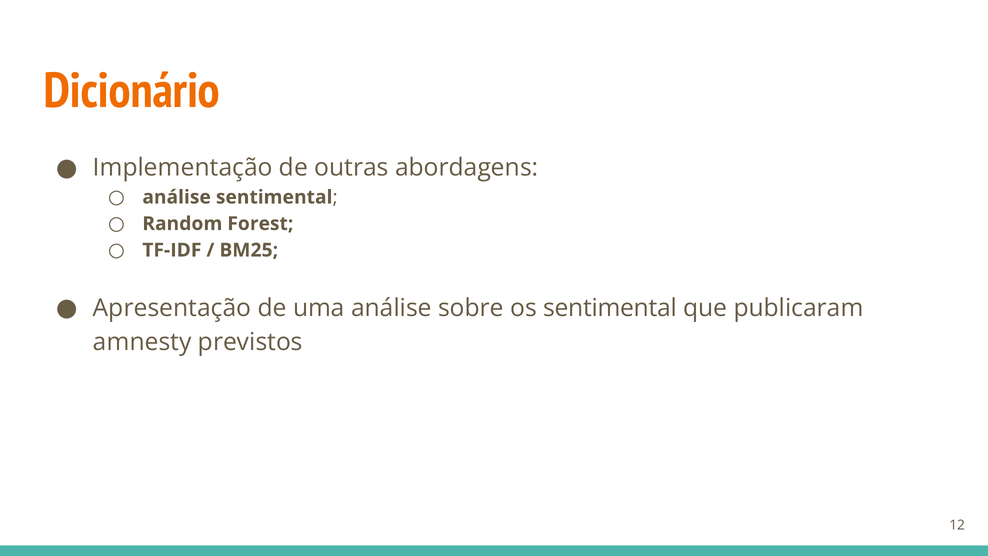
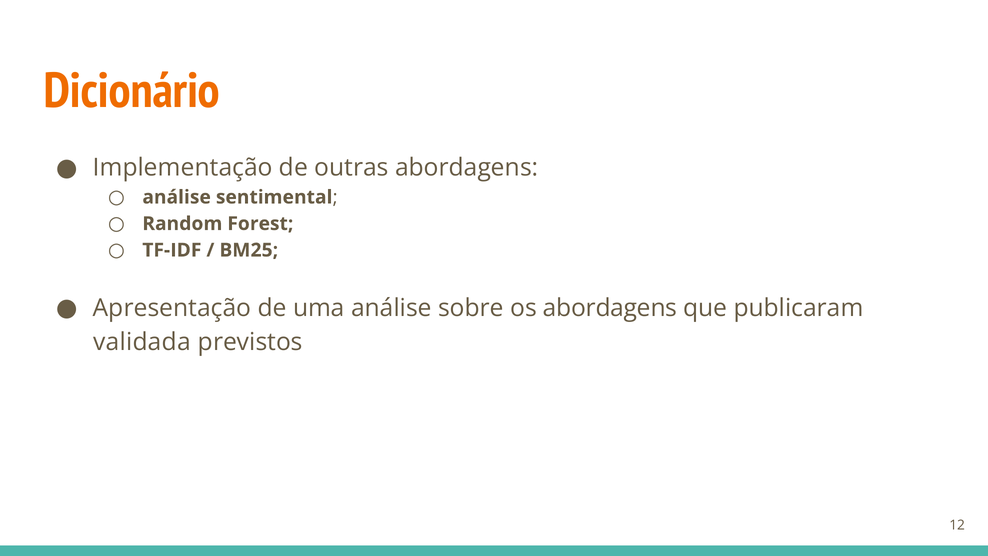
os sentimental: sentimental -> abordagens (610, 308)
amnesty: amnesty -> validada (142, 342)
